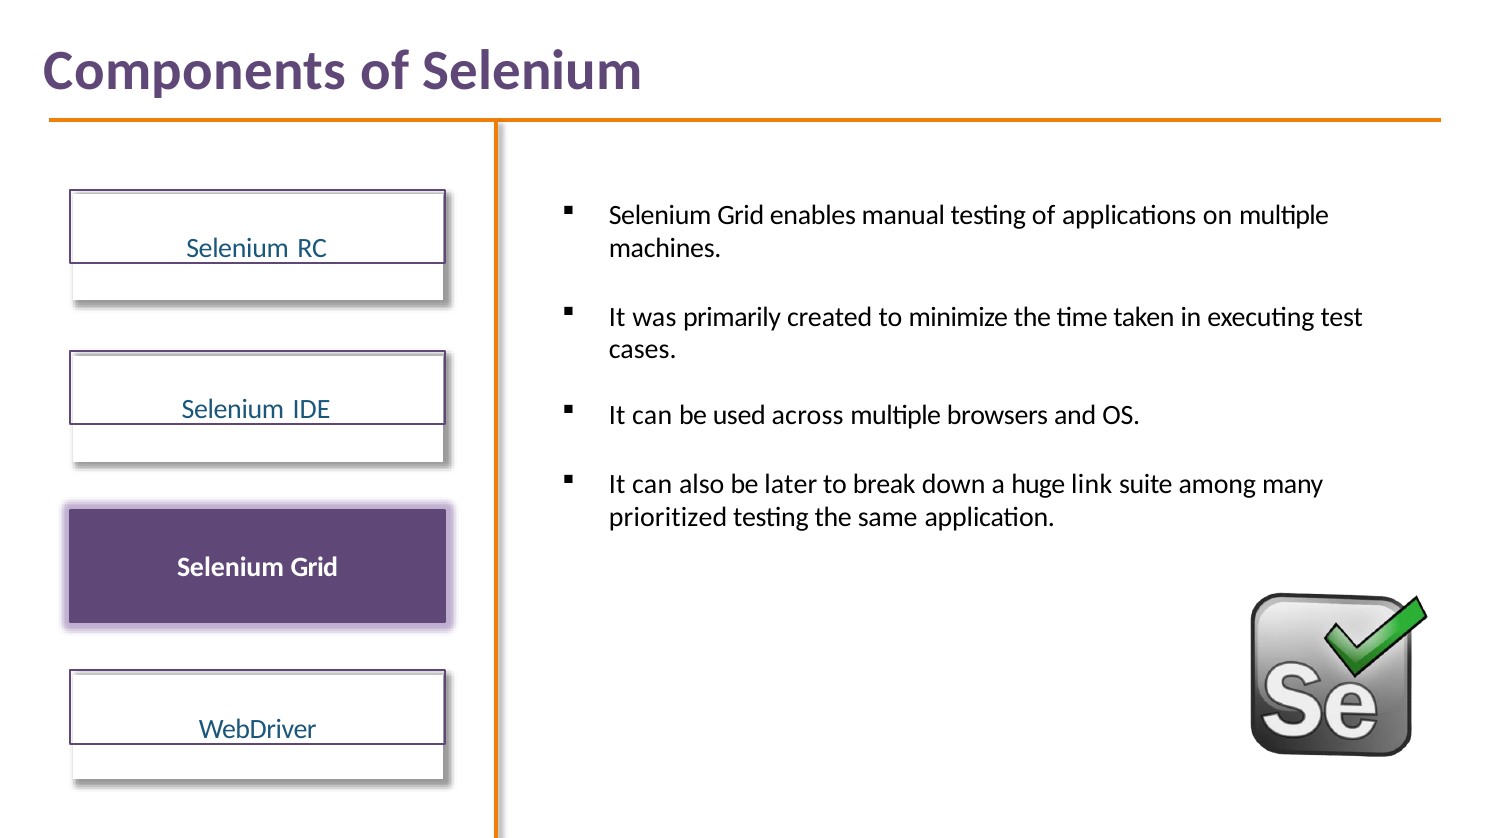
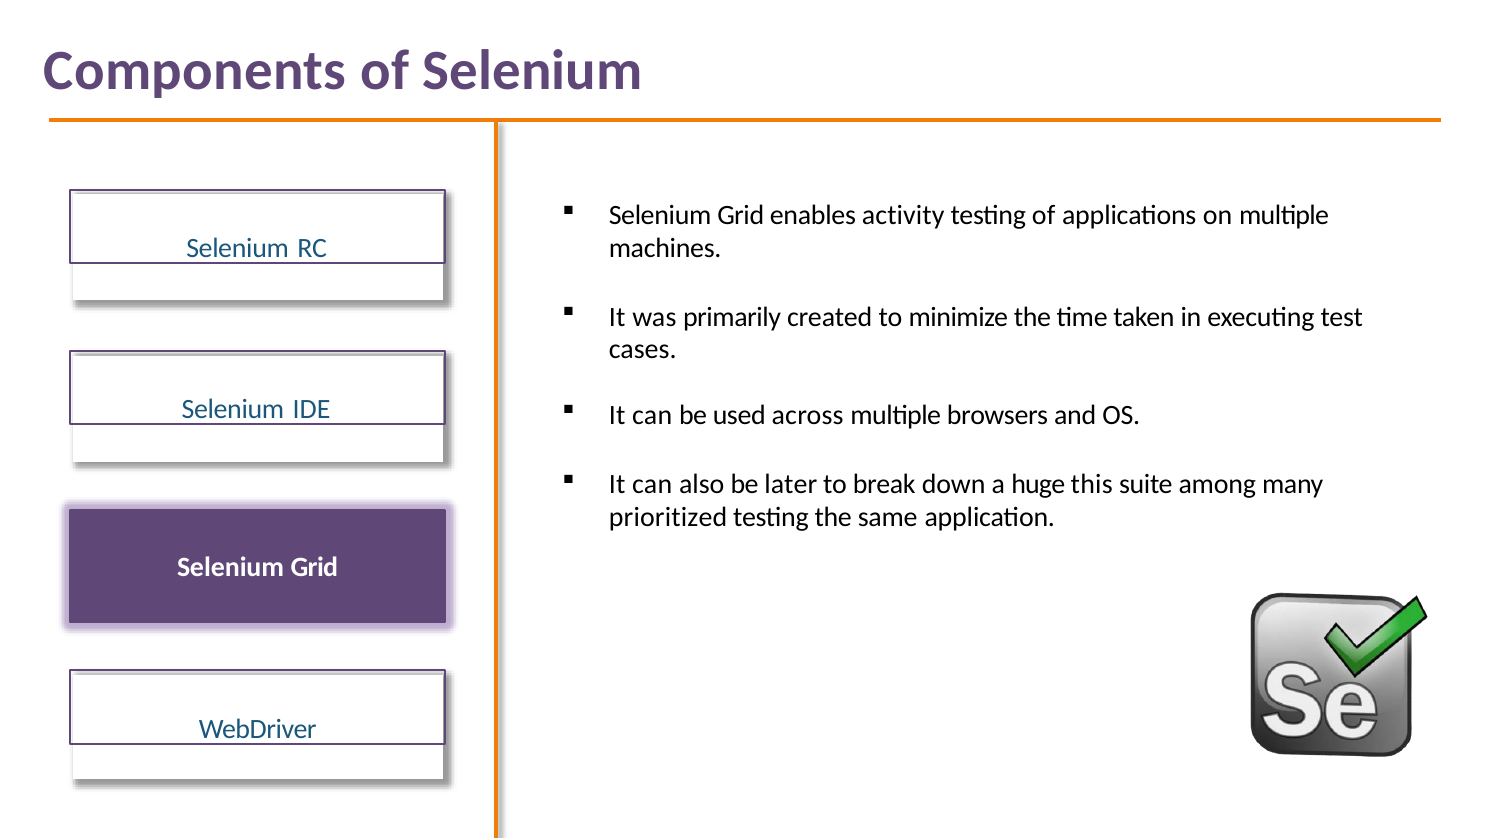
manual: manual -> activity (903, 216)
link: link -> this (1092, 485)
